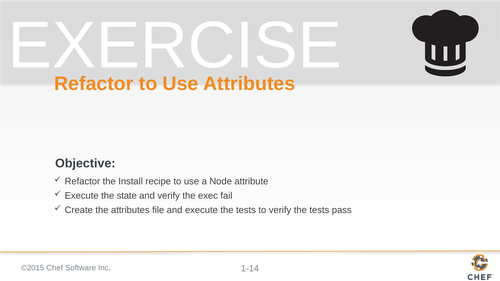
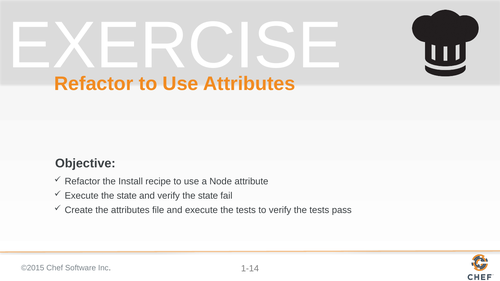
verify the exec: exec -> state (208, 196)
